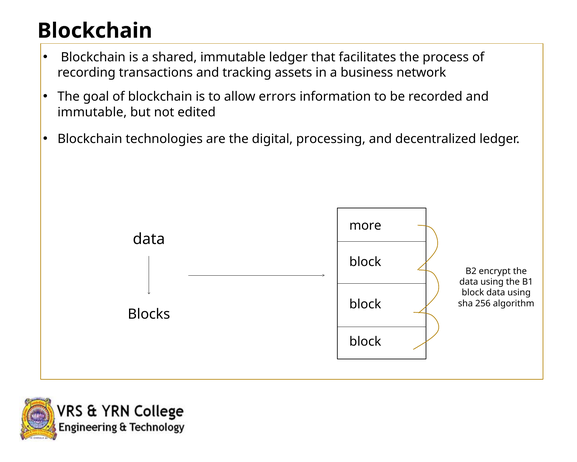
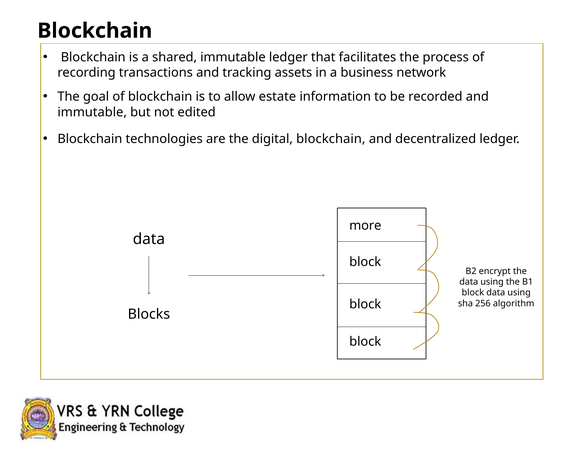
errors: errors -> estate (277, 97)
digital processing: processing -> blockchain (331, 139)
